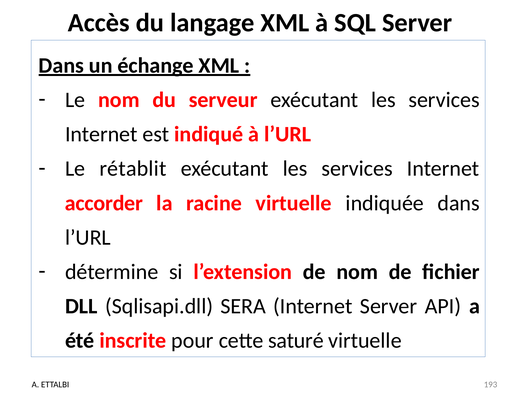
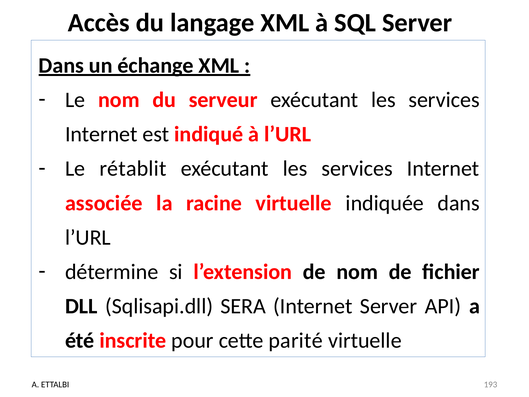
accorder: accorder -> associée (104, 203)
saturé: saturé -> parité (296, 340)
